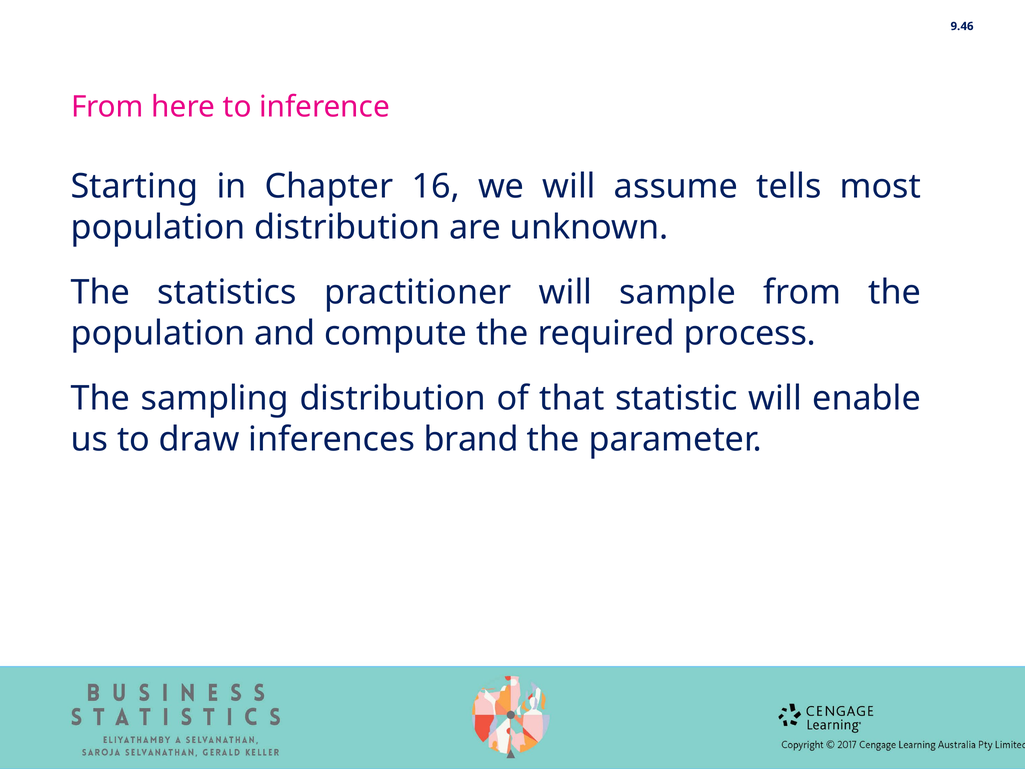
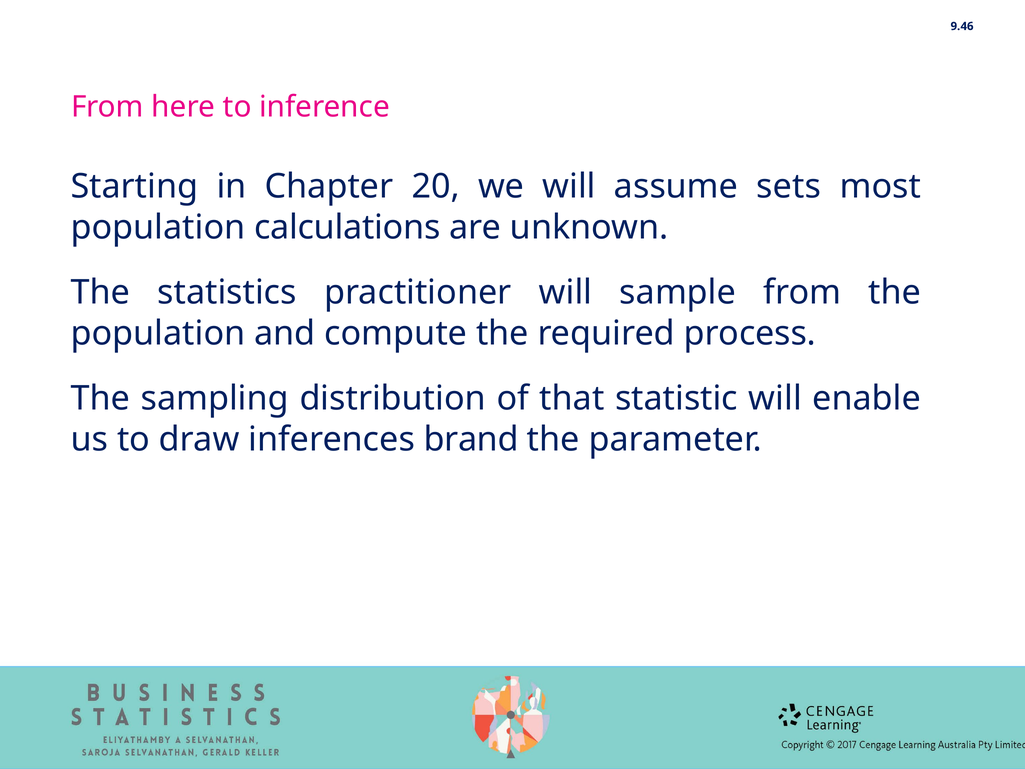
16: 16 -> 20 (436, 186)
tells: tells -> sets (789, 186)
population distribution: distribution -> calculations (347, 227)
